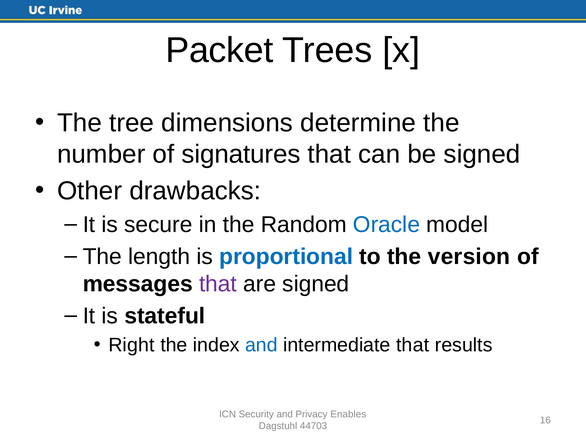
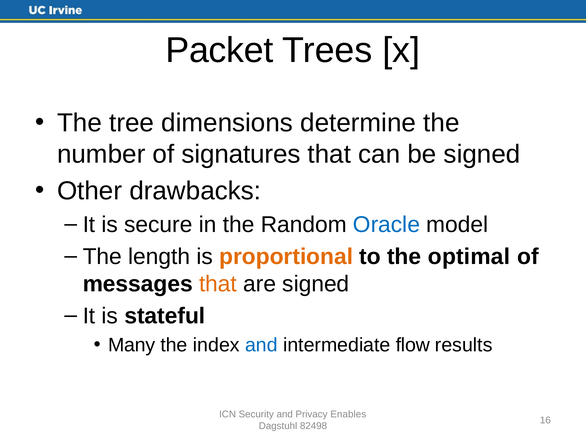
proportional colour: blue -> orange (286, 256)
version: version -> optimal (469, 256)
that colour: purple -> orange (218, 284)
Right: Right -> Many (132, 345)
intermediate that: that -> flow (413, 345)
44703: 44703 -> 82498 (313, 426)
